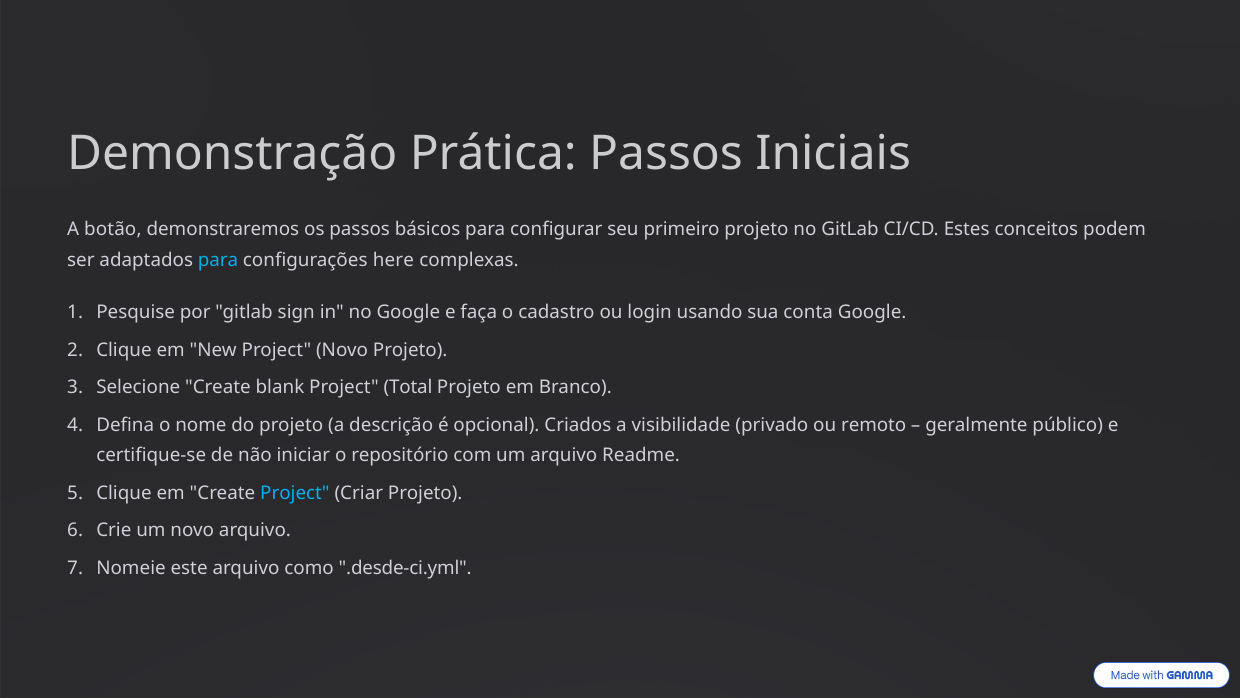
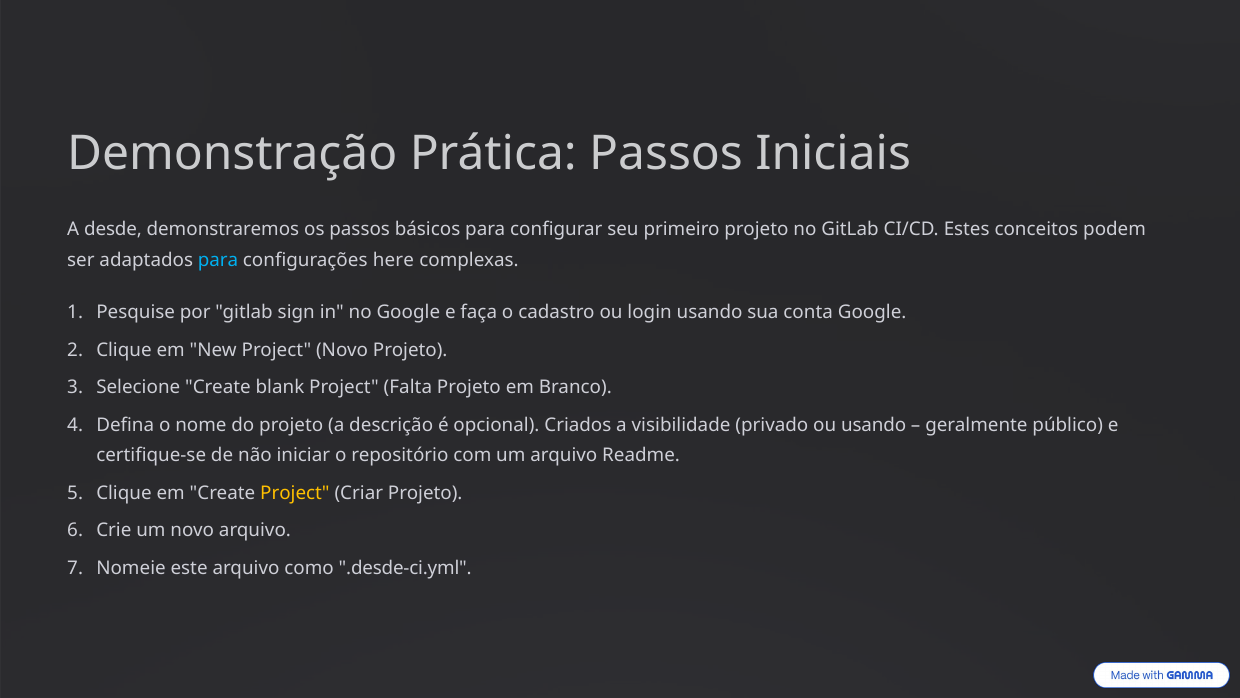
botão: botão -> desde (113, 229)
Total: Total -> Falta (408, 387)
ou remoto: remoto -> usando (874, 425)
Project colour: light blue -> yellow (295, 493)
